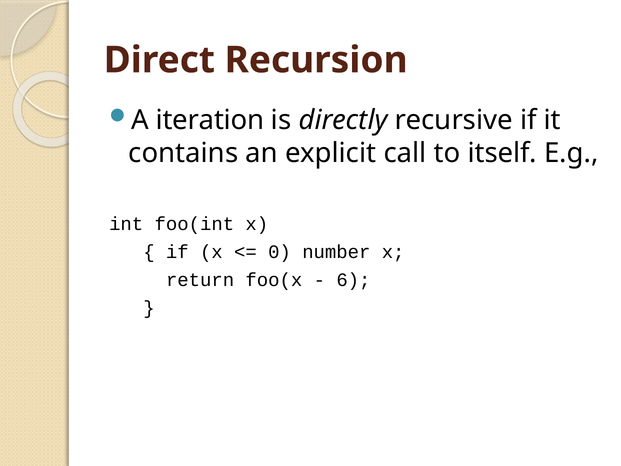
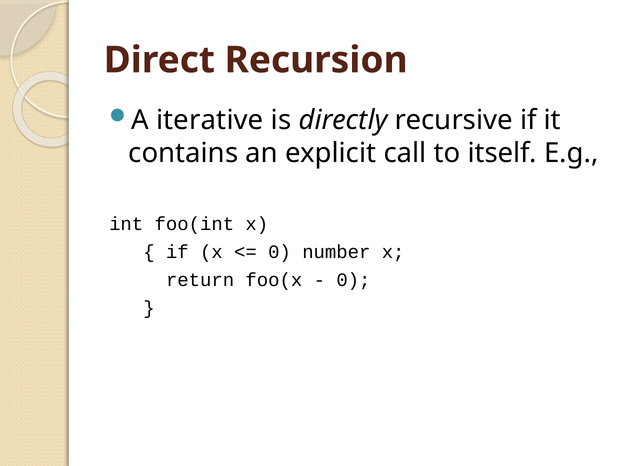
iteration: iteration -> iterative (210, 120)
6: 6 -> 0 (353, 280)
